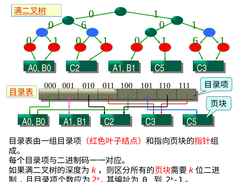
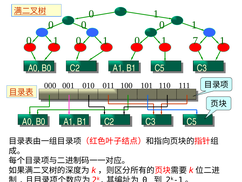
6: 6 -> 0 (84, 25)
6: 6 -> 7 (195, 41)
